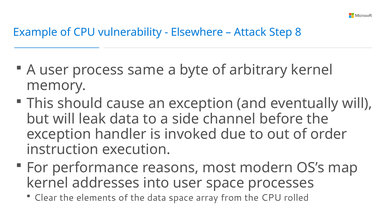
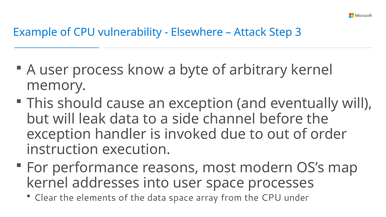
8: 8 -> 3 (298, 32)
same: same -> know (146, 70)
rolled: rolled -> under (296, 198)
